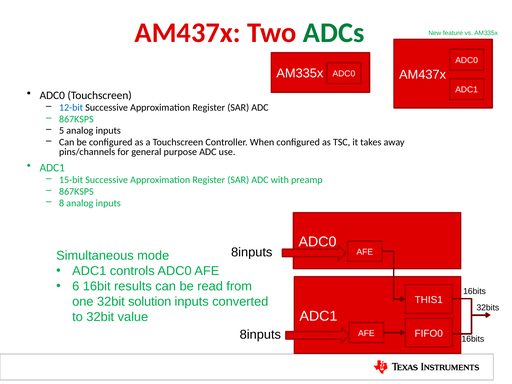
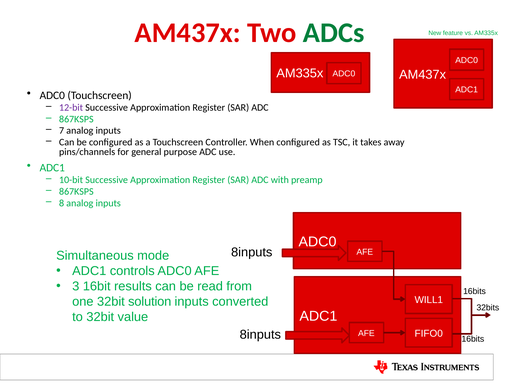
12-bit colour: blue -> purple (71, 108)
5: 5 -> 7 (62, 131)
15-bit: 15-bit -> 10-bit (71, 180)
6: 6 -> 3 (76, 286)
THIS1: THIS1 -> WILL1 (429, 300)
